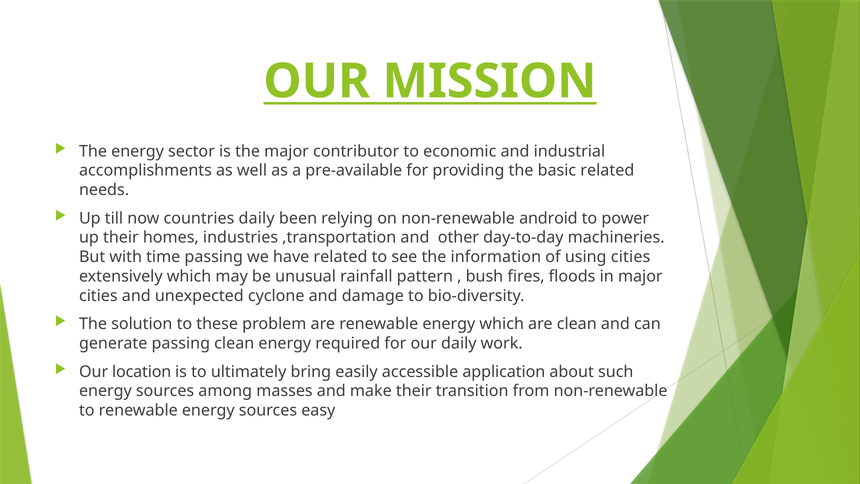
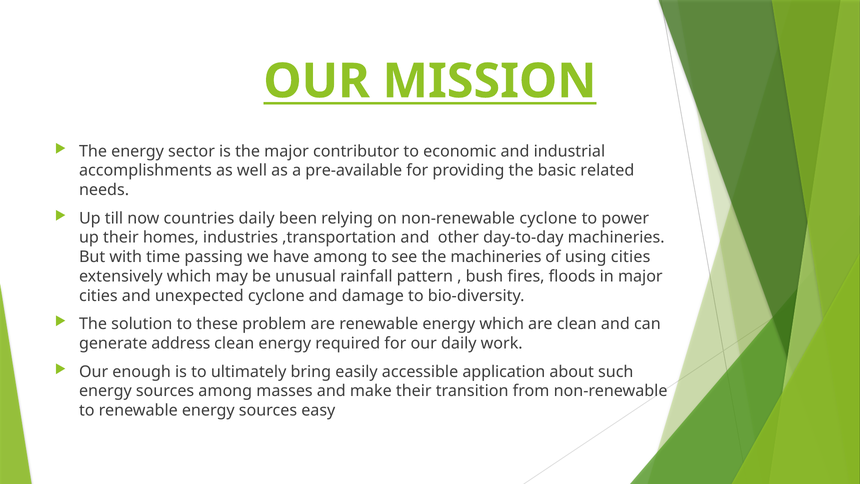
non-renewable android: android -> cyclone (548, 218)
have related: related -> among (340, 257)
the information: information -> machineries (496, 257)
generate passing: passing -> address (181, 343)
location: location -> enough (142, 372)
